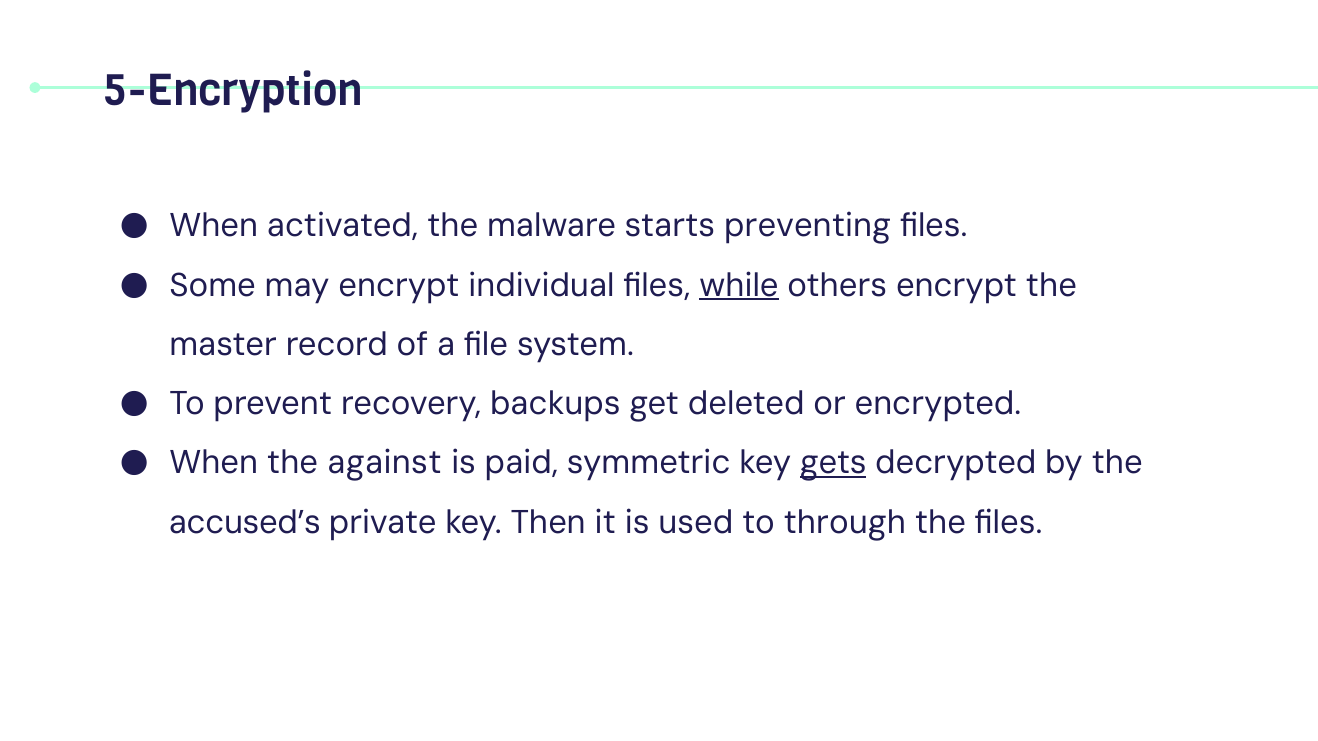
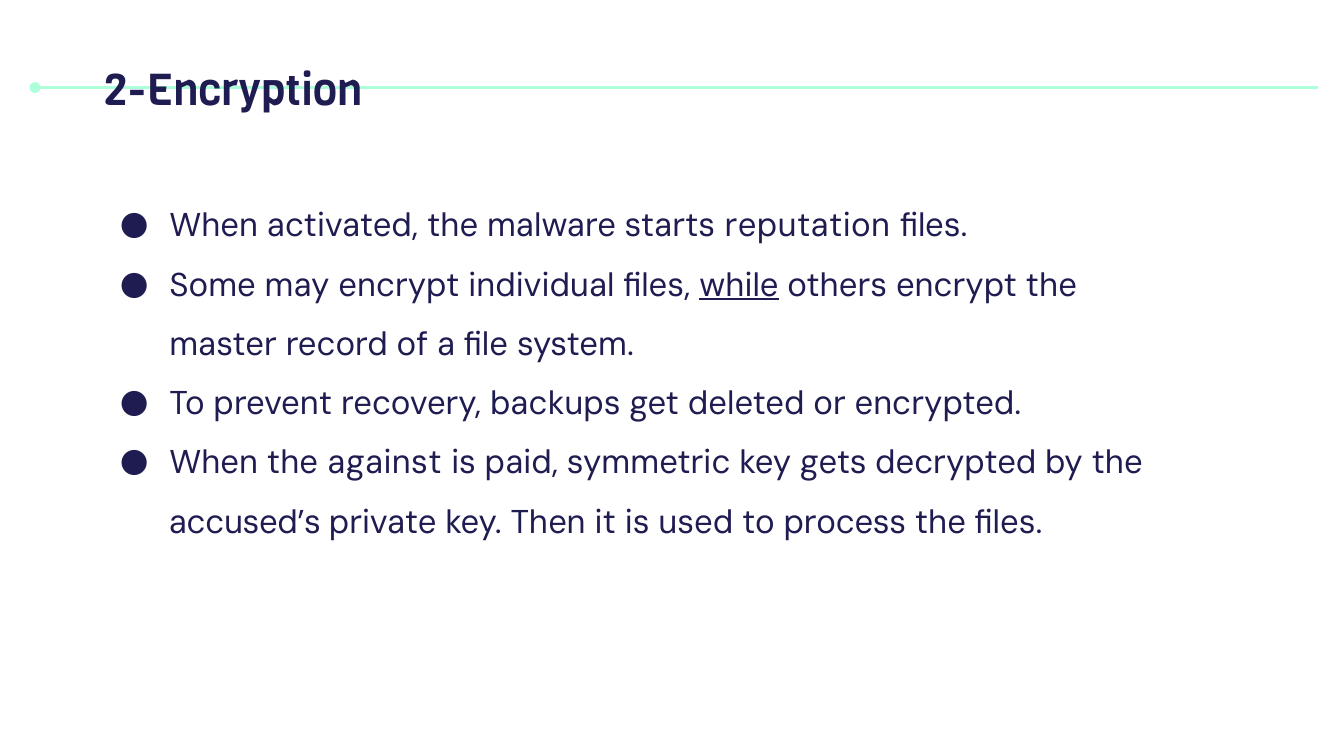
5-Encryption: 5-Encryption -> 2-Encryption (233, 91)
preventing: preventing -> reputation (807, 226)
gets underline: present -> none (833, 463)
through: through -> process (845, 523)
